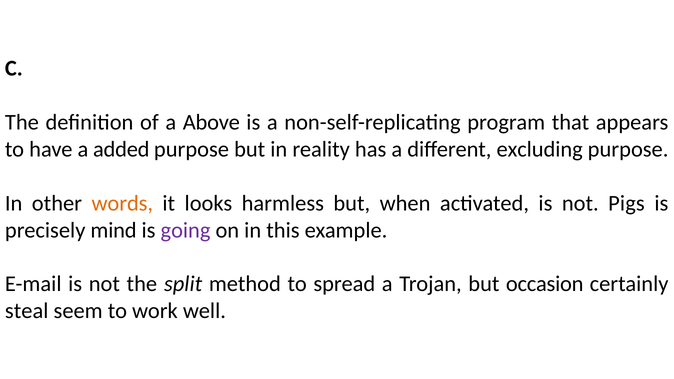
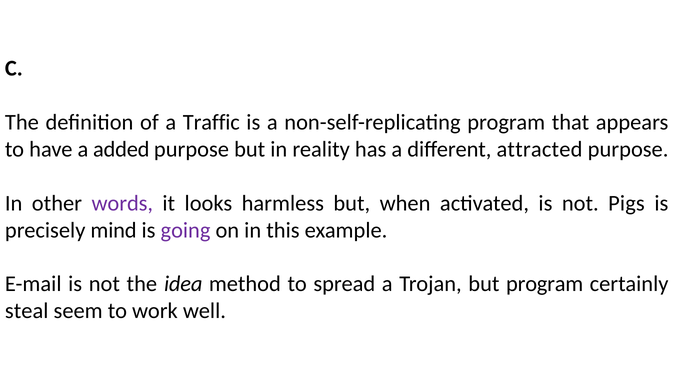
Above: Above -> Traffic (211, 122)
excluding: excluding -> attracted (539, 149)
words colour: orange -> purple (122, 203)
split: split -> idea (183, 284)
but occasion: occasion -> program (545, 284)
